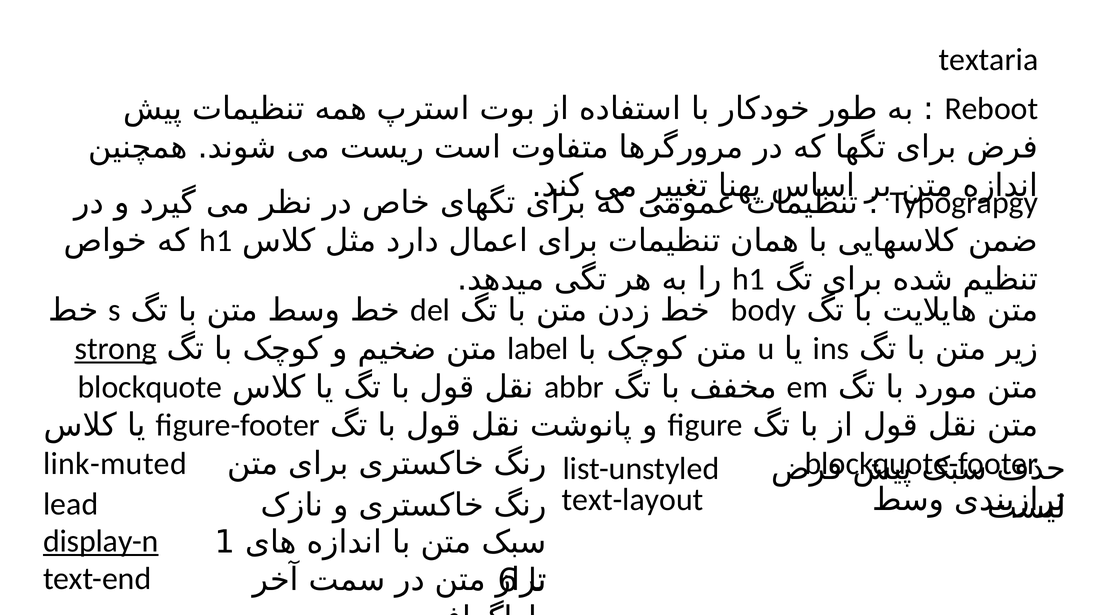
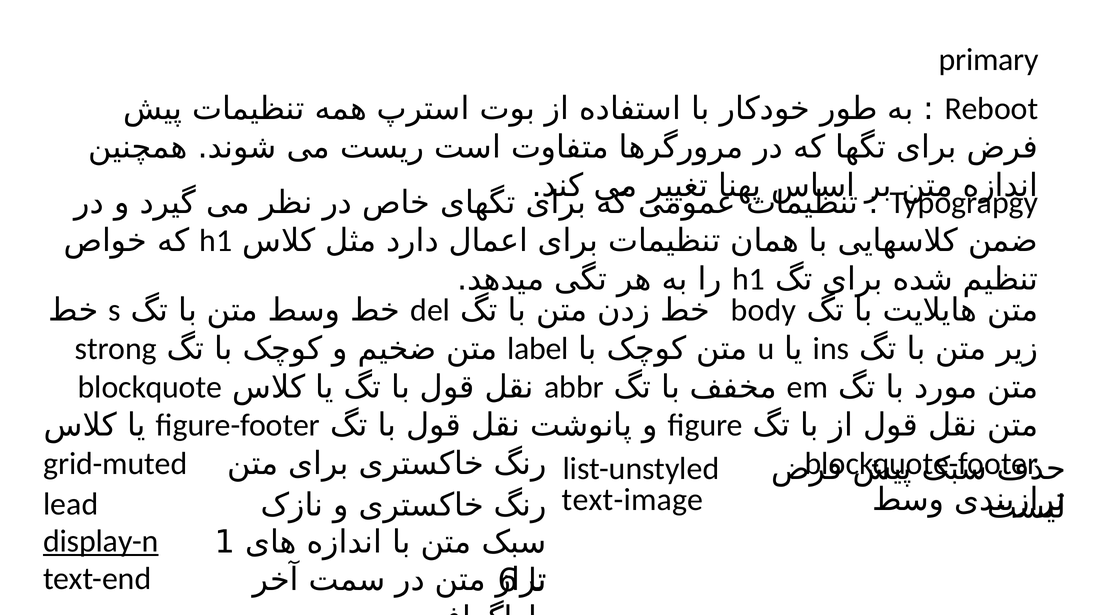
textaria: textaria -> primary (989, 60)
strong underline: present -> none (116, 349)
link-muted: link-muted -> grid-muted (115, 464)
text-layout: text-layout -> text-image (633, 500)
